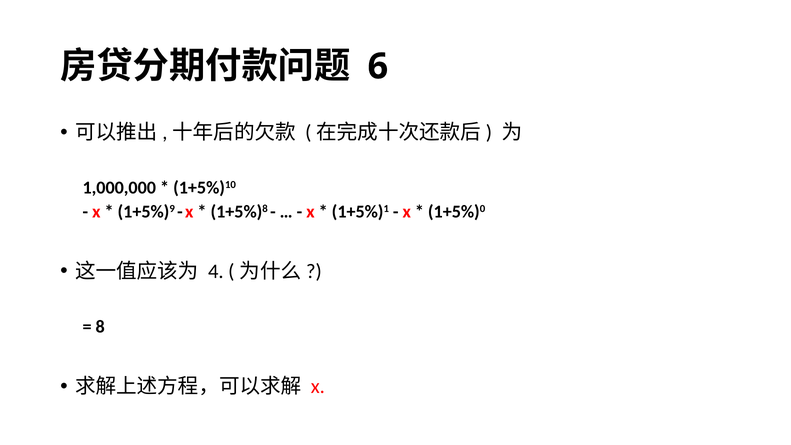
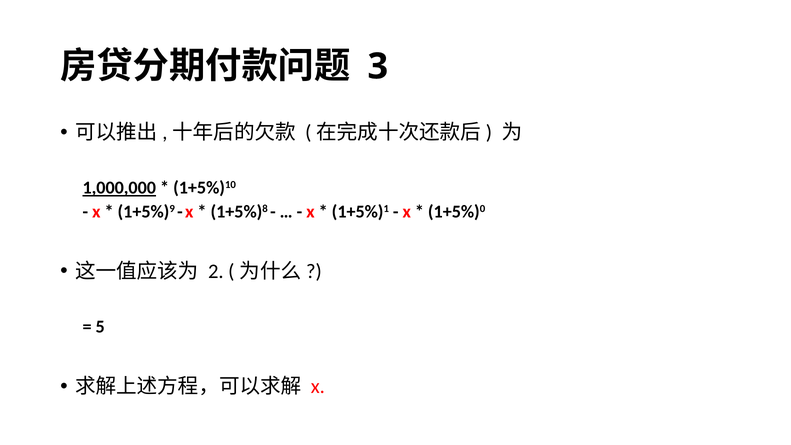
6: 6 -> 3 (378, 66)
1,000,000 underline: none -> present (119, 188)
4: 4 -> 2 (216, 271)
8: 8 -> 5 (100, 327)
